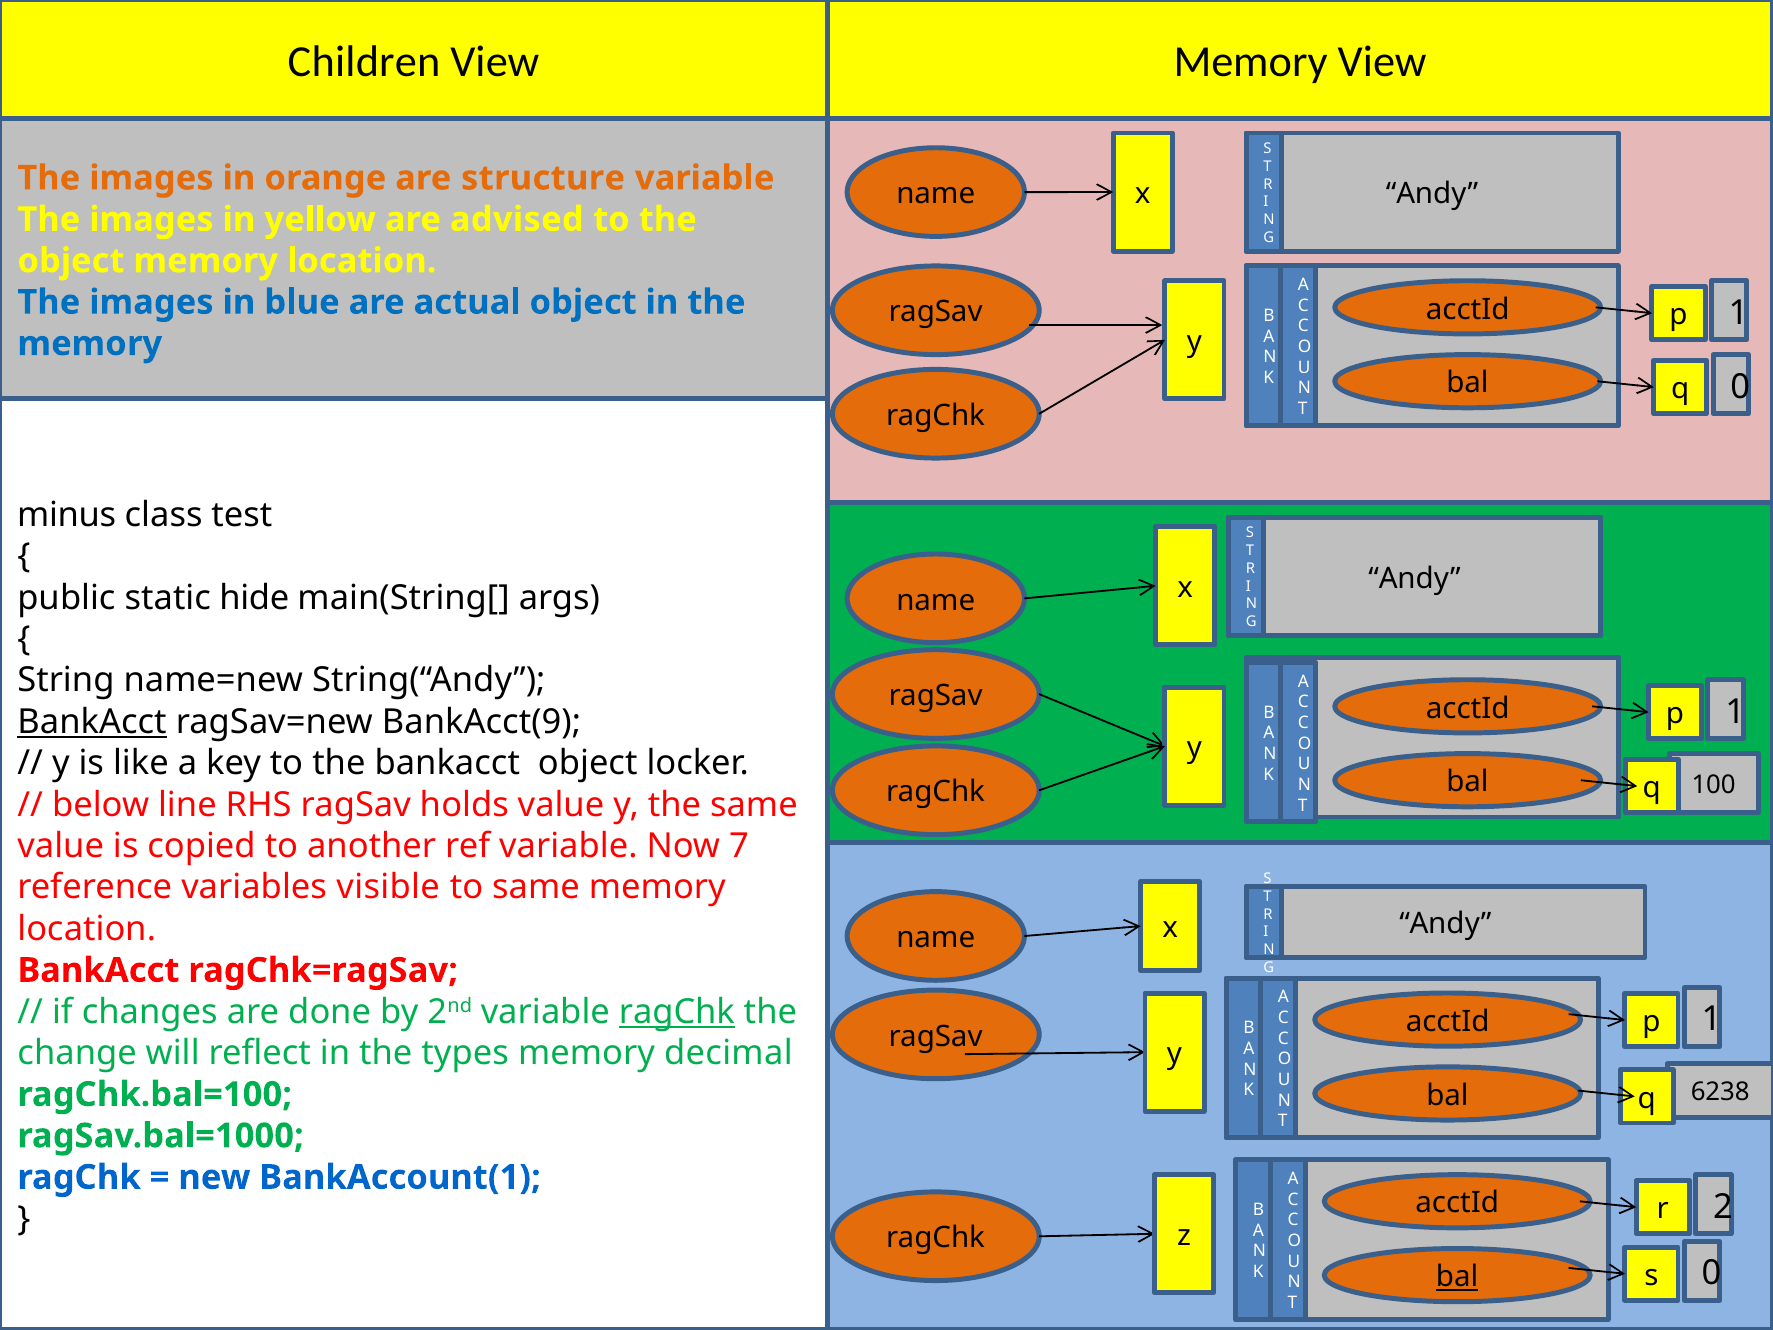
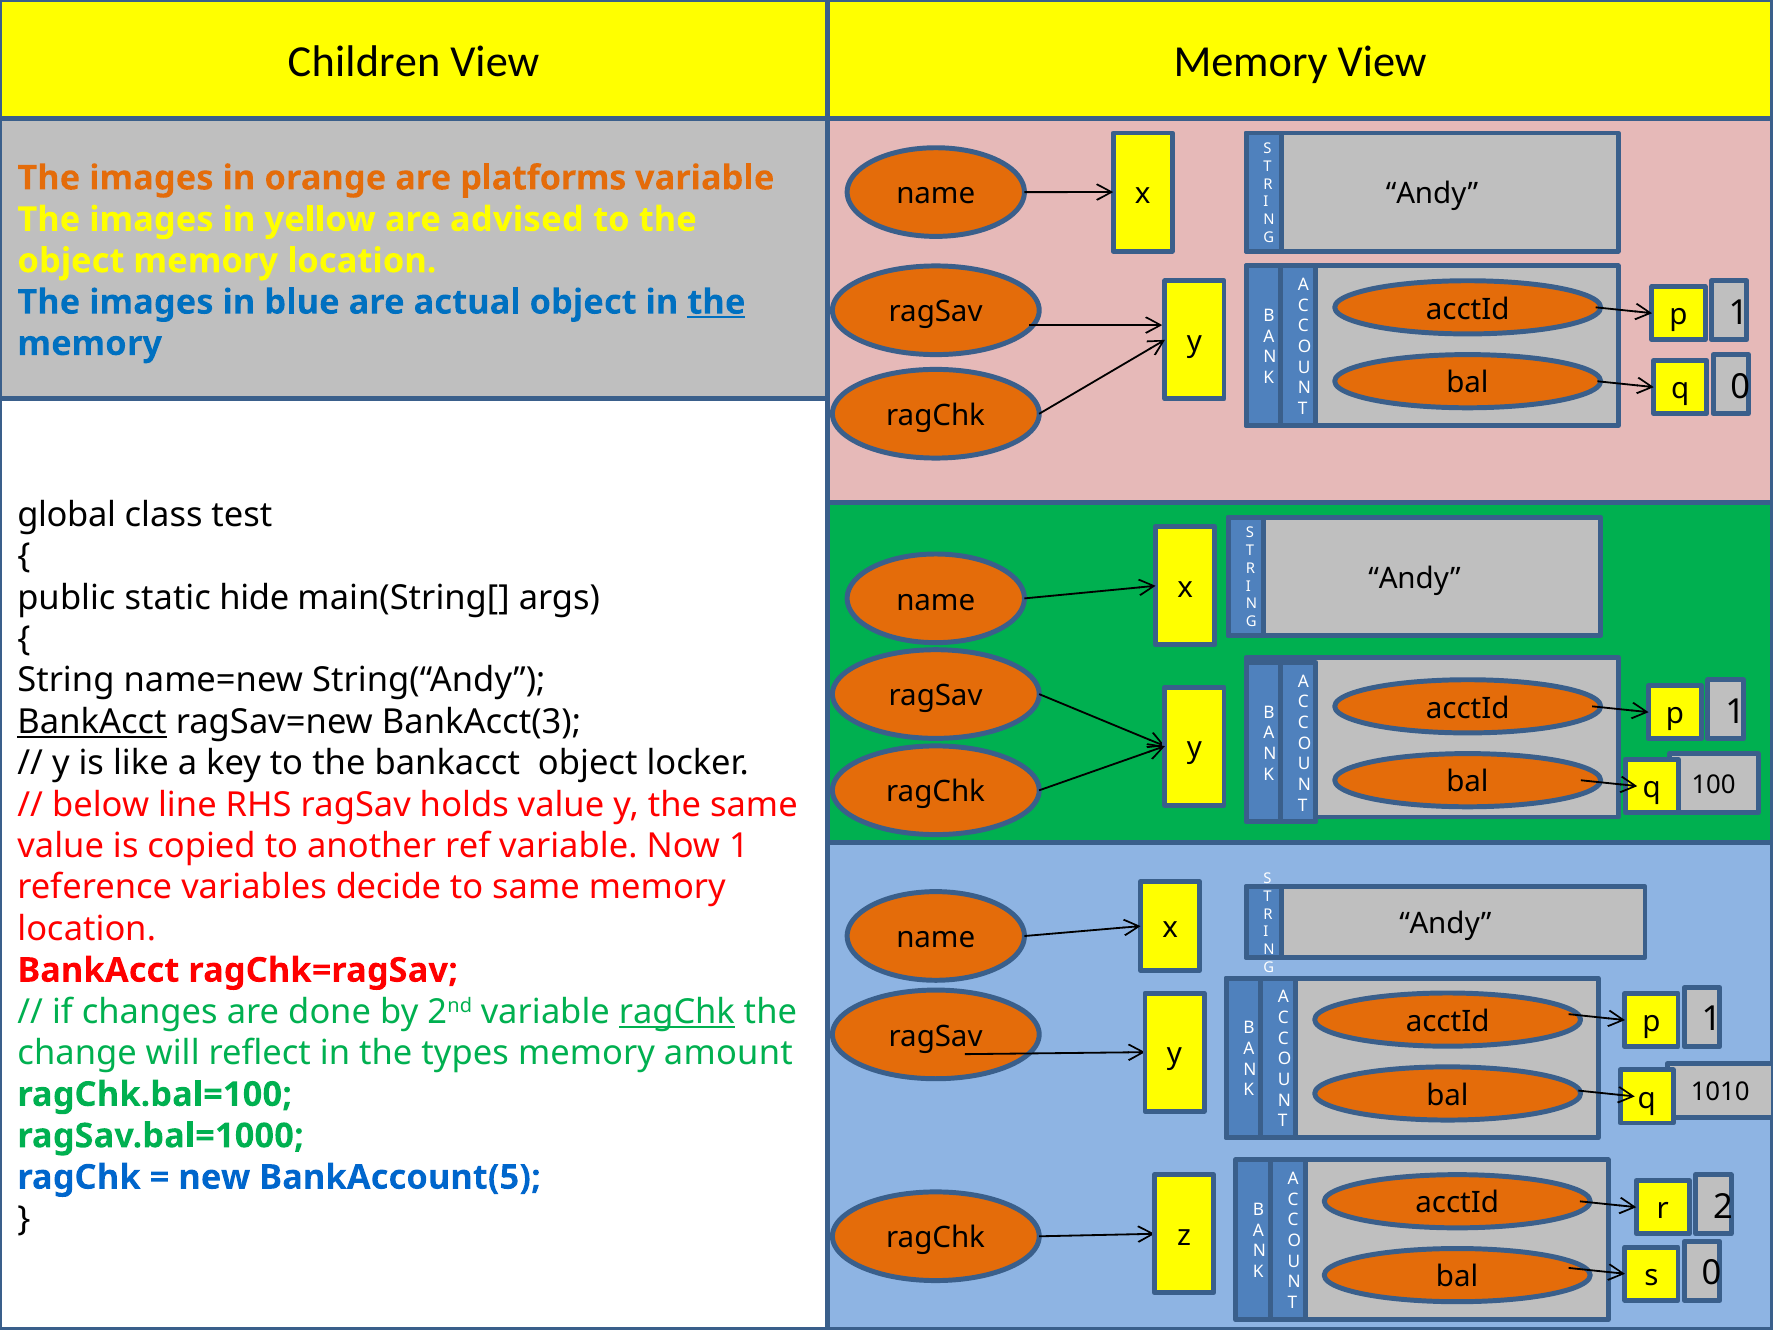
structure: structure -> platforms (543, 178)
the underline: none -> present (716, 302)
minus: minus -> global (67, 515)
BankAcct(9: BankAcct(9 -> BankAcct(3 (481, 722)
Now 7: 7 -> 1 (739, 846)
visible: visible -> decide (388, 887)
decimal: decimal -> amount (728, 1053)
6238: 6238 -> 1010 (1720, 1092)
BankAccount(1: BankAccount(1 -> BankAccount(5 (400, 1177)
bal underline: present -> none (1457, 1277)
